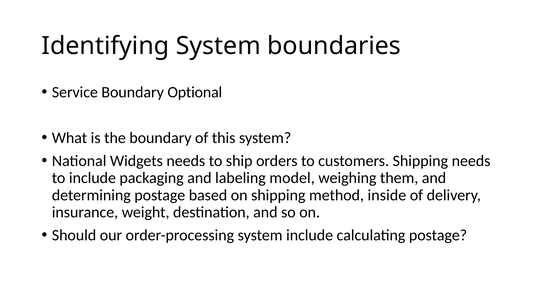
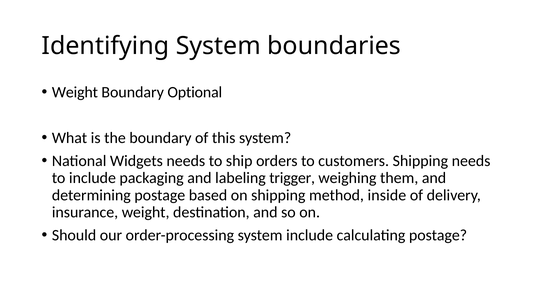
Service: Service -> Weight (75, 92)
model: model -> trigger (292, 178)
